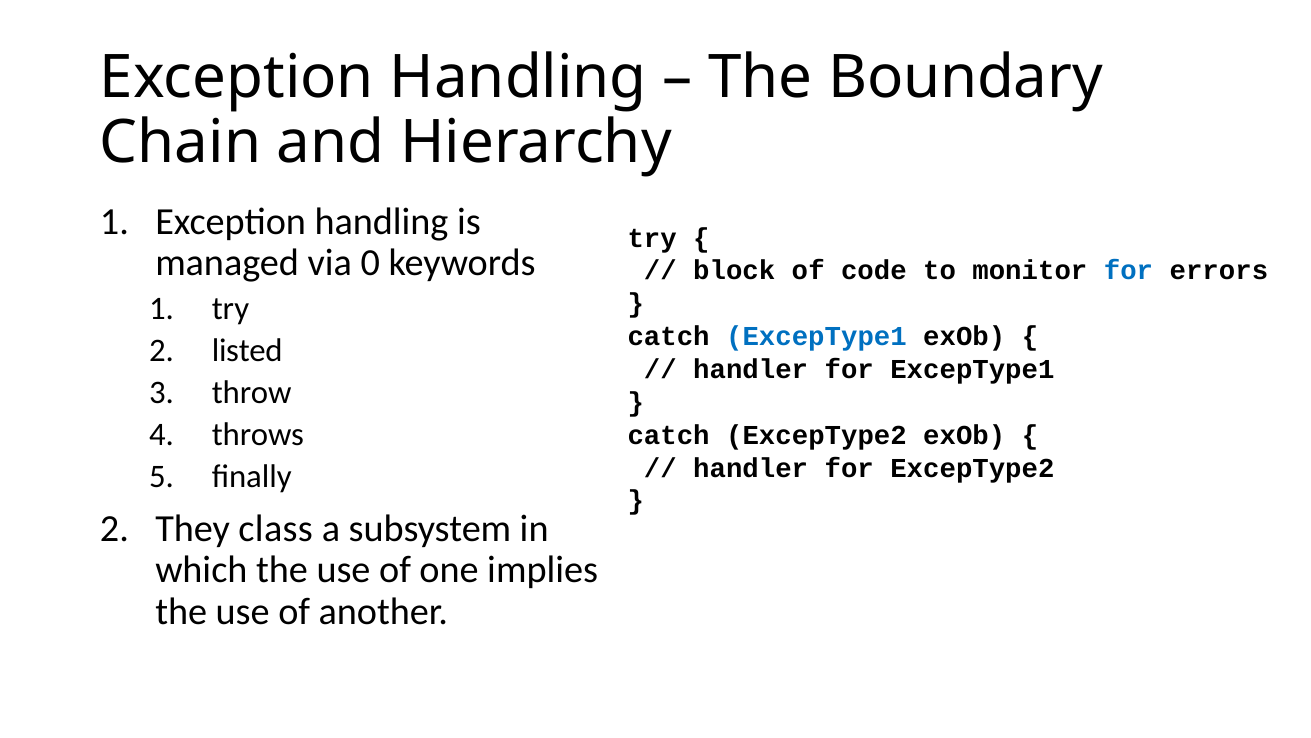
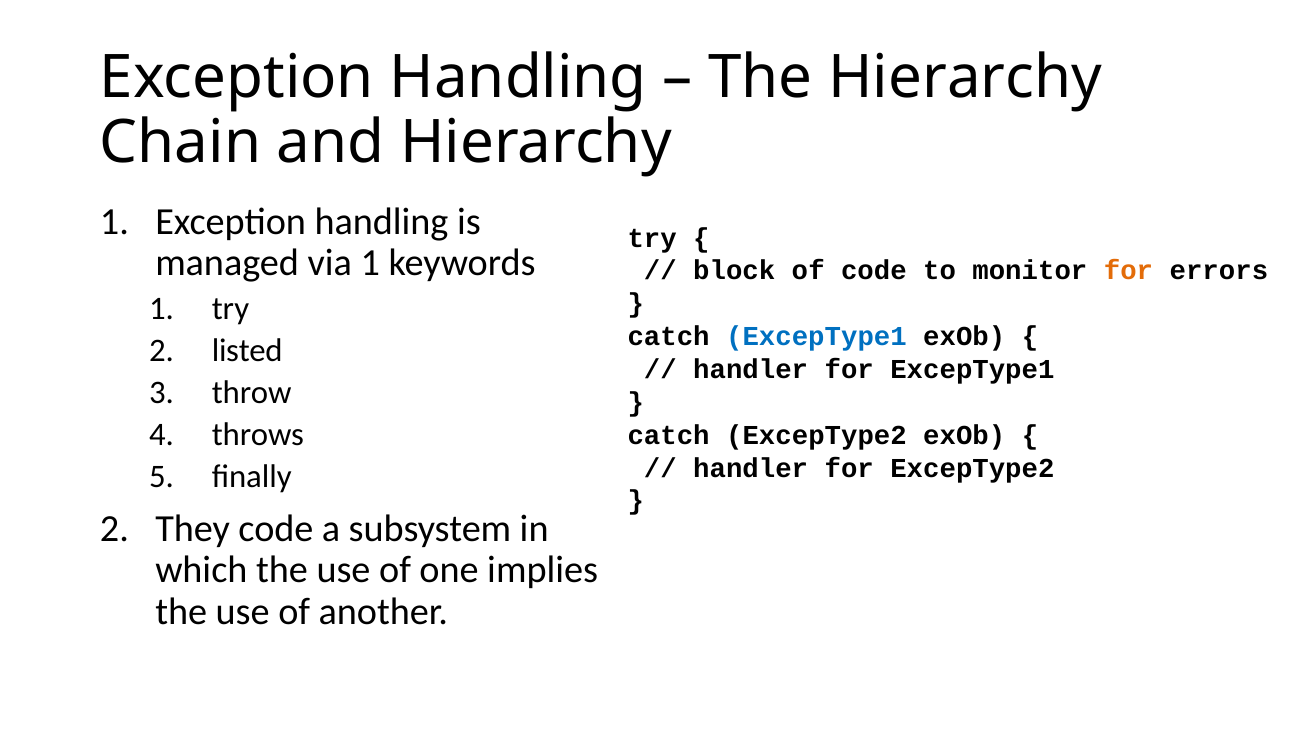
The Boundary: Boundary -> Hierarchy (965, 78)
via 0: 0 -> 1 (370, 263)
for colour: blue -> orange (1129, 271)
They class: class -> code (276, 529)
